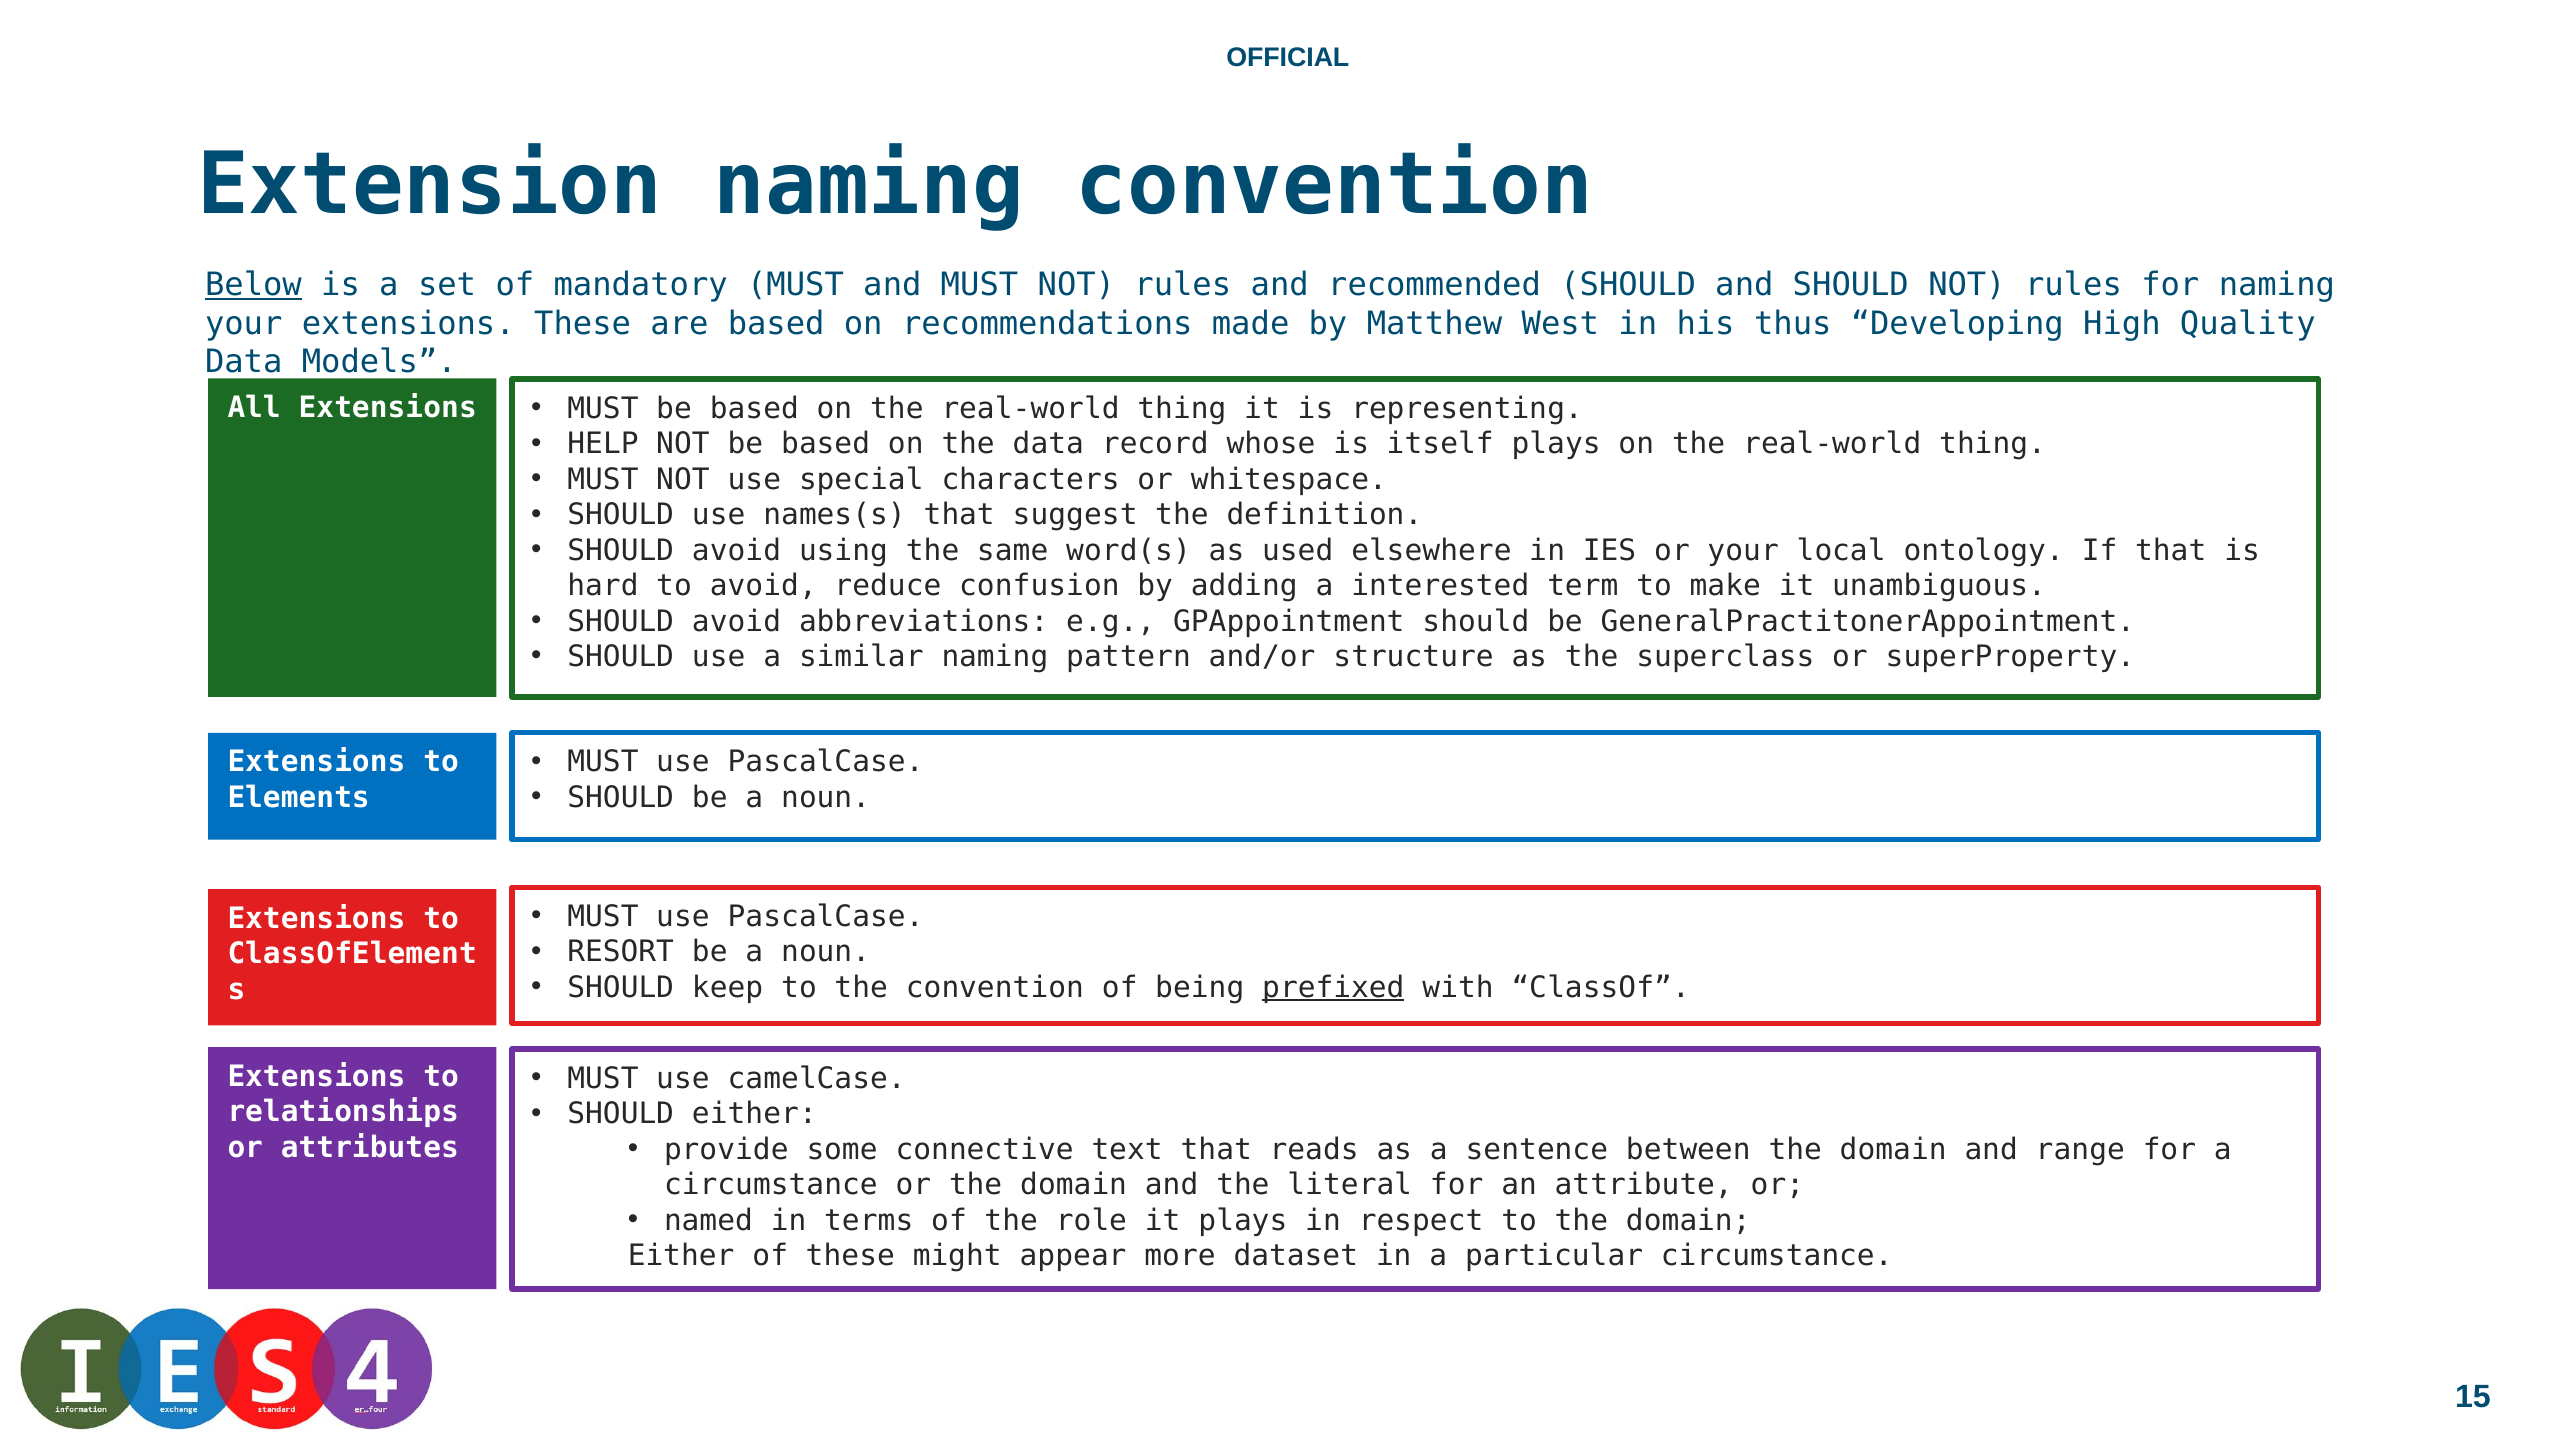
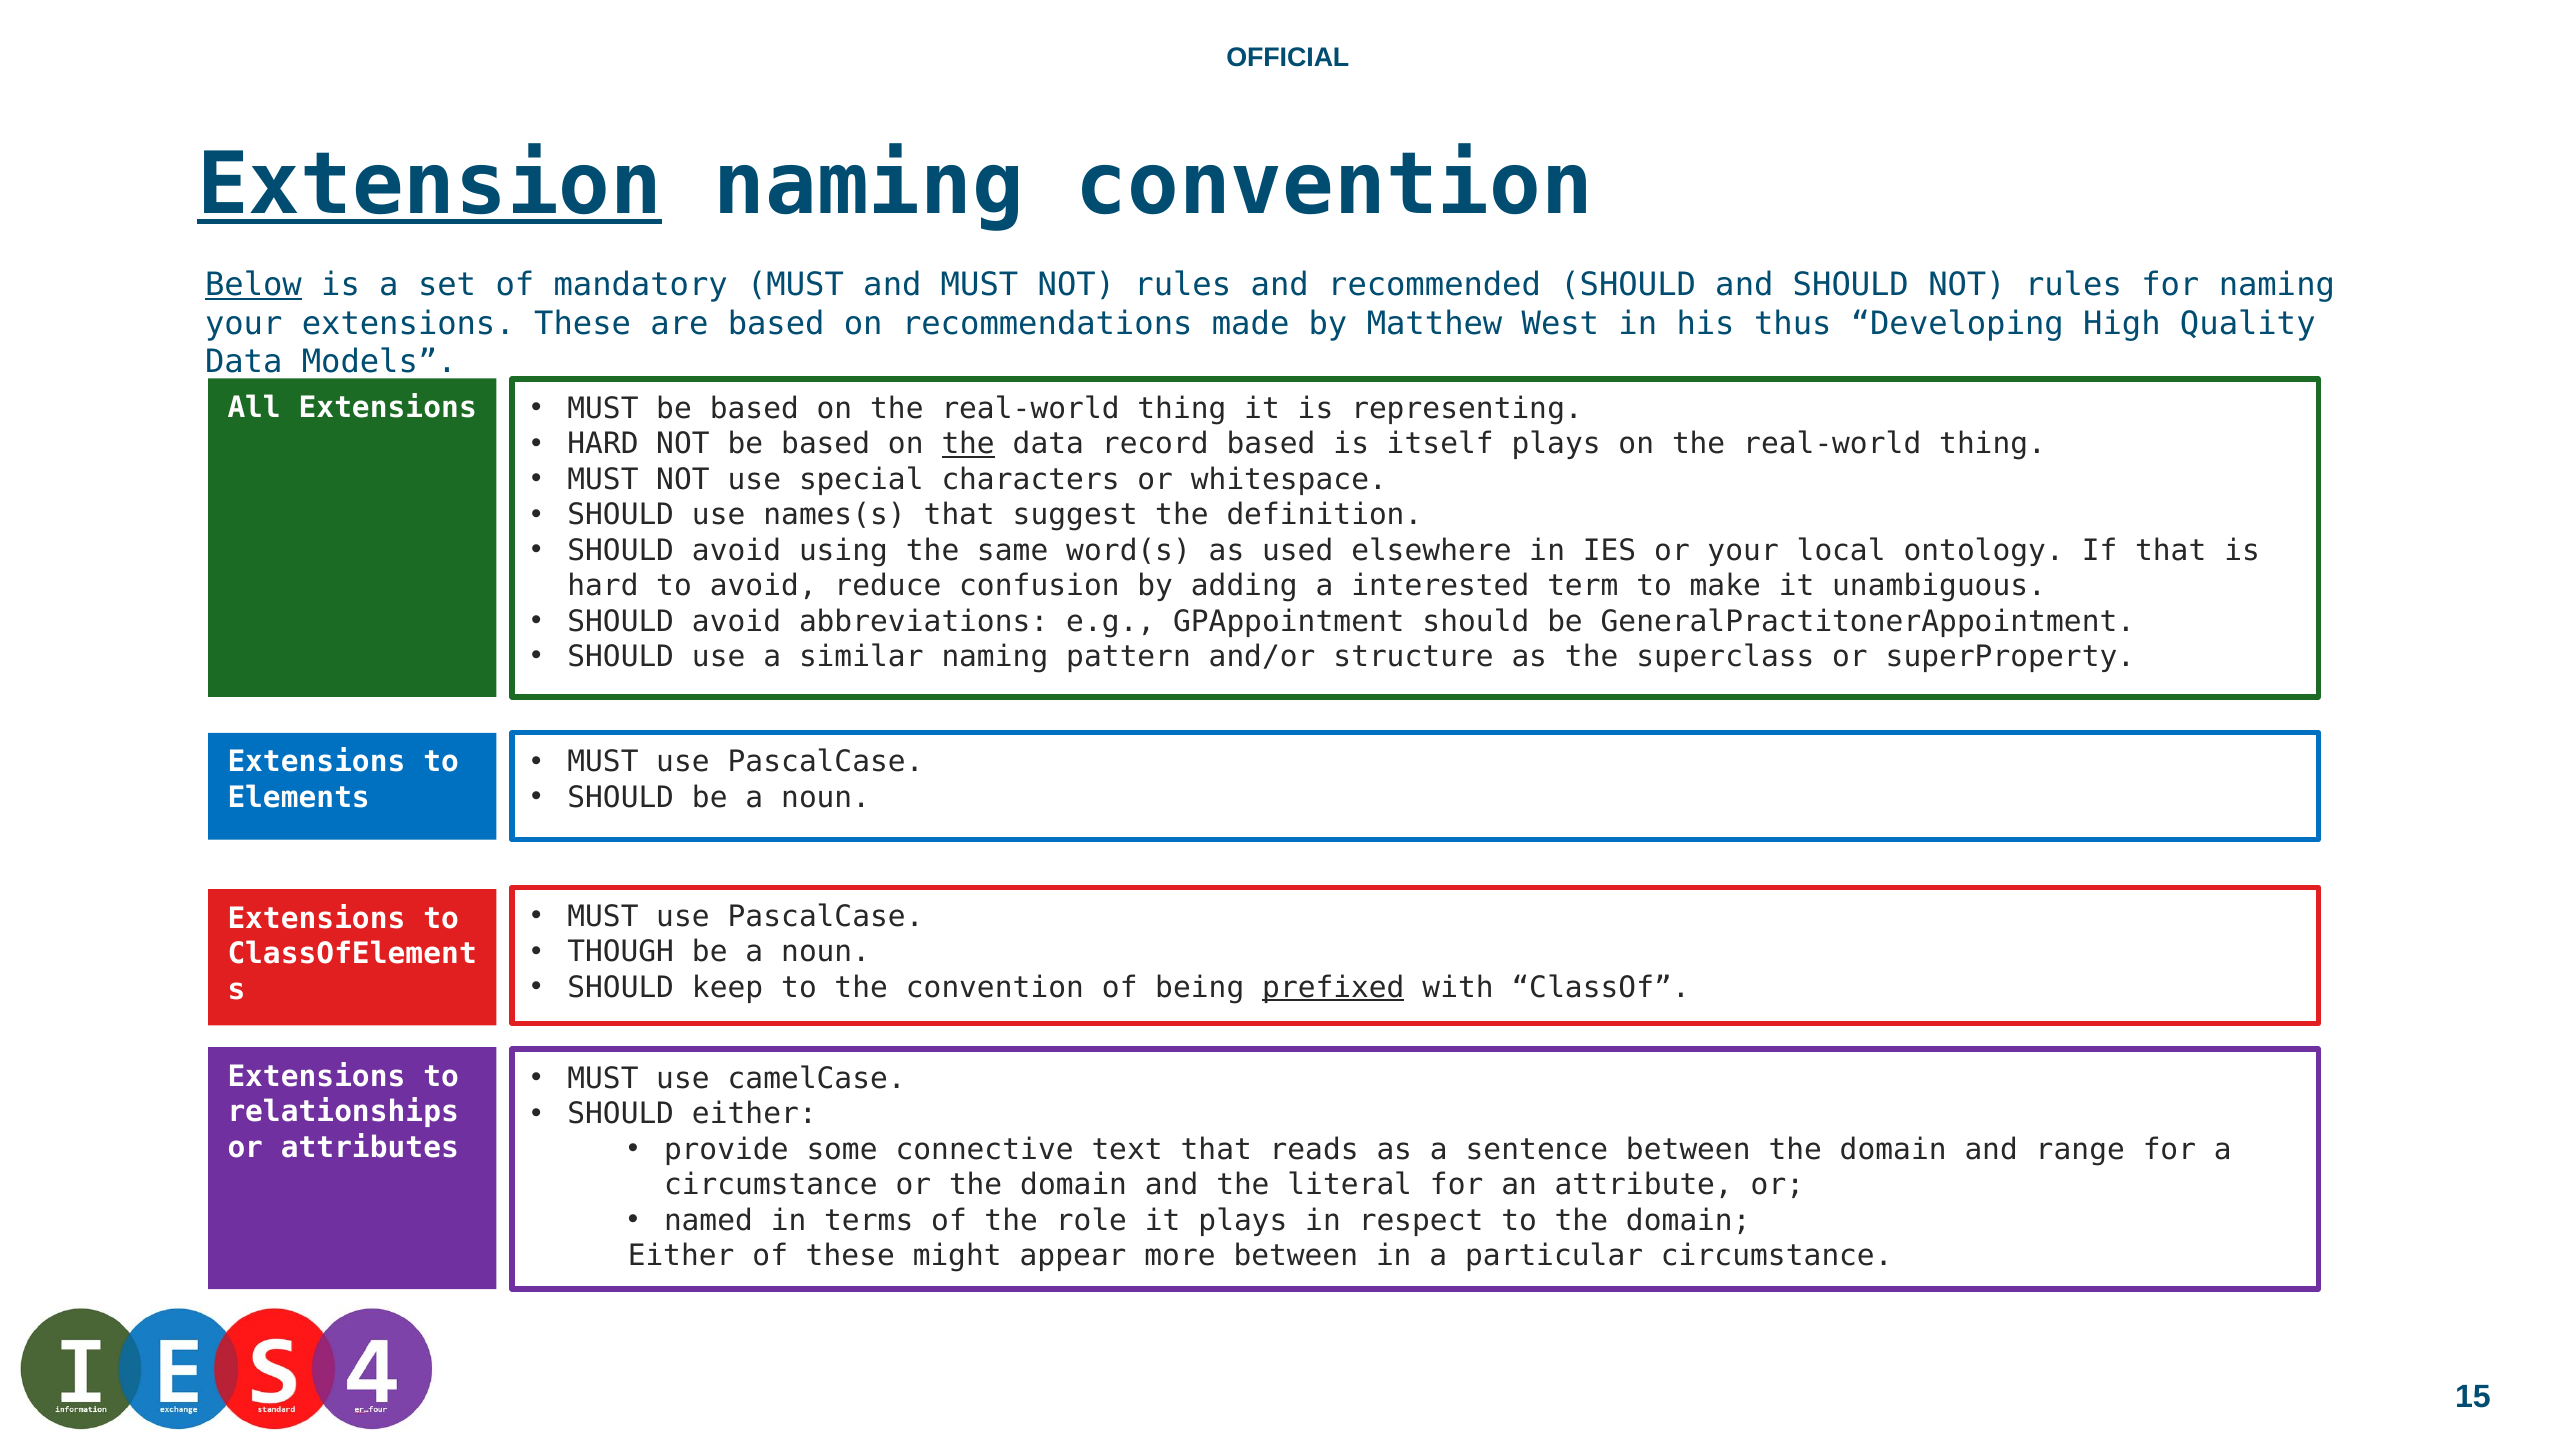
Extension underline: none -> present (430, 185)
HELP: HELP -> HARD (603, 444)
the underline: none -> present (968, 444)
record whose: whose -> based (1271, 444)
RESORT: RESORT -> THOUGH (621, 952)
more dataset: dataset -> between (1296, 1256)
